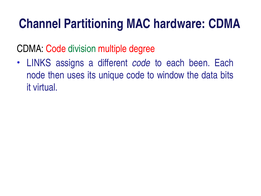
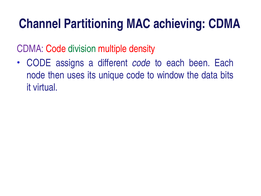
hardware: hardware -> achieving (179, 24)
CDMA colour: black -> purple (30, 49)
degree: degree -> density (142, 49)
LINKS: LINKS -> CODE (39, 63)
